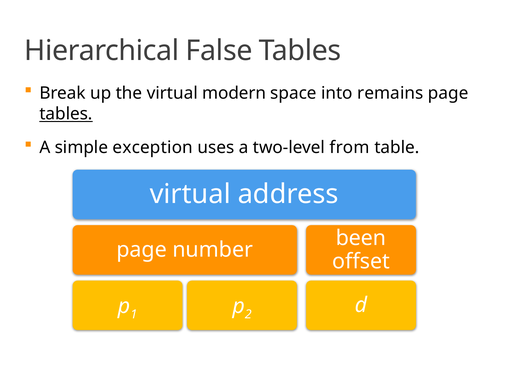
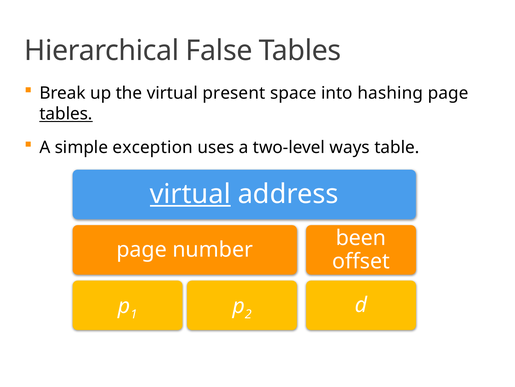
modern: modern -> present (234, 93)
remains: remains -> hashing (390, 93)
from: from -> ways (350, 147)
virtual underline: none -> present (190, 194)
